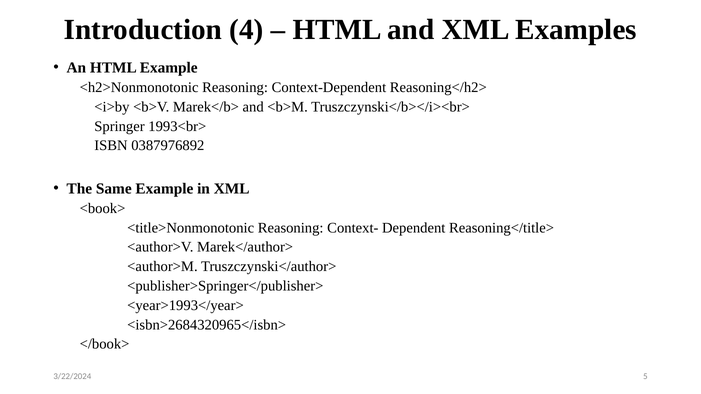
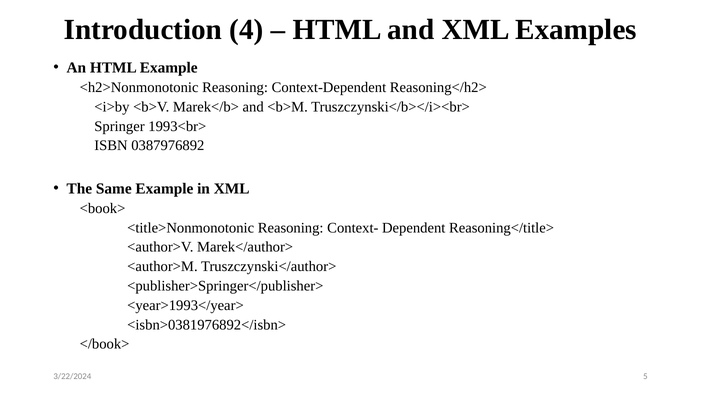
<isbn>2684320965</isbn>: <isbn>2684320965</isbn> -> <isbn>0381976892</isbn> (207, 325)
